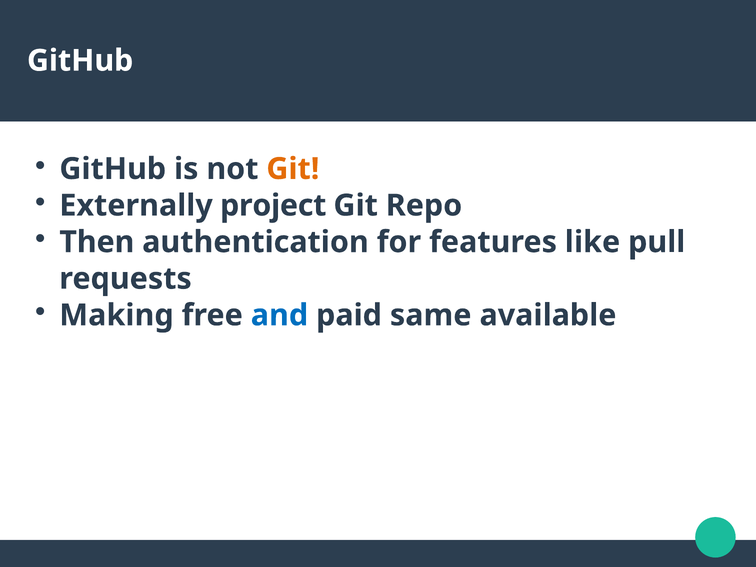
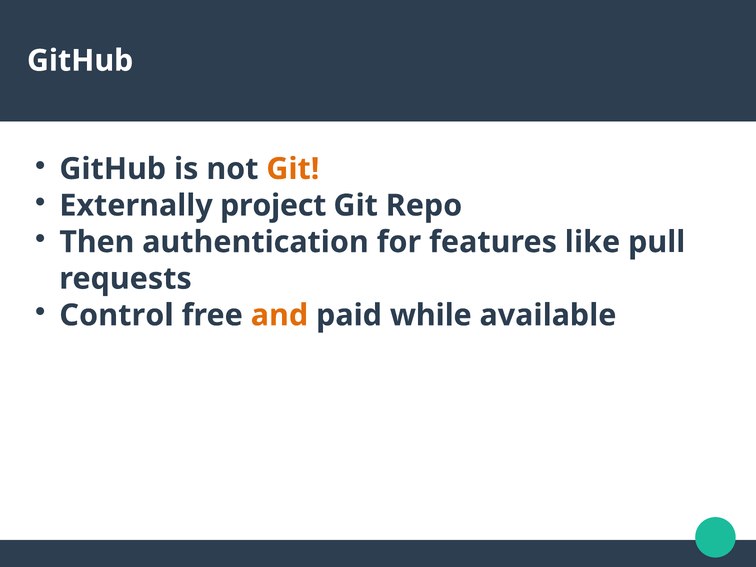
Making: Making -> Control (116, 315)
and colour: blue -> orange (279, 315)
same: same -> while (431, 315)
